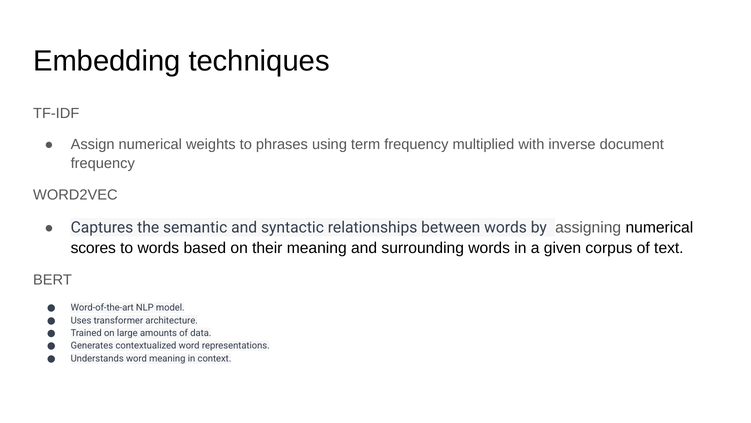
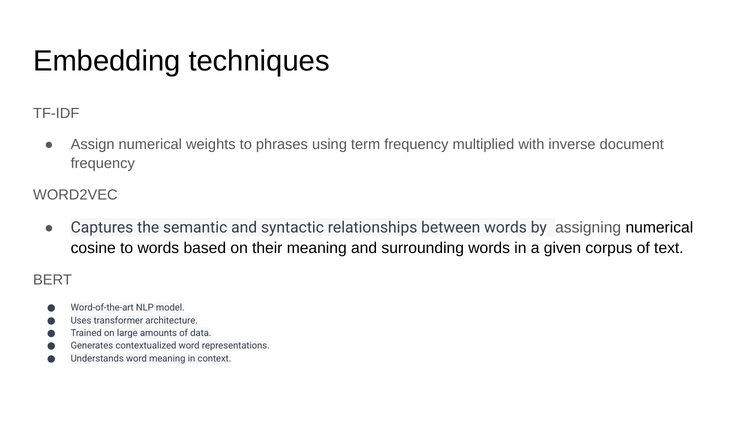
scores: scores -> cosine (93, 248)
